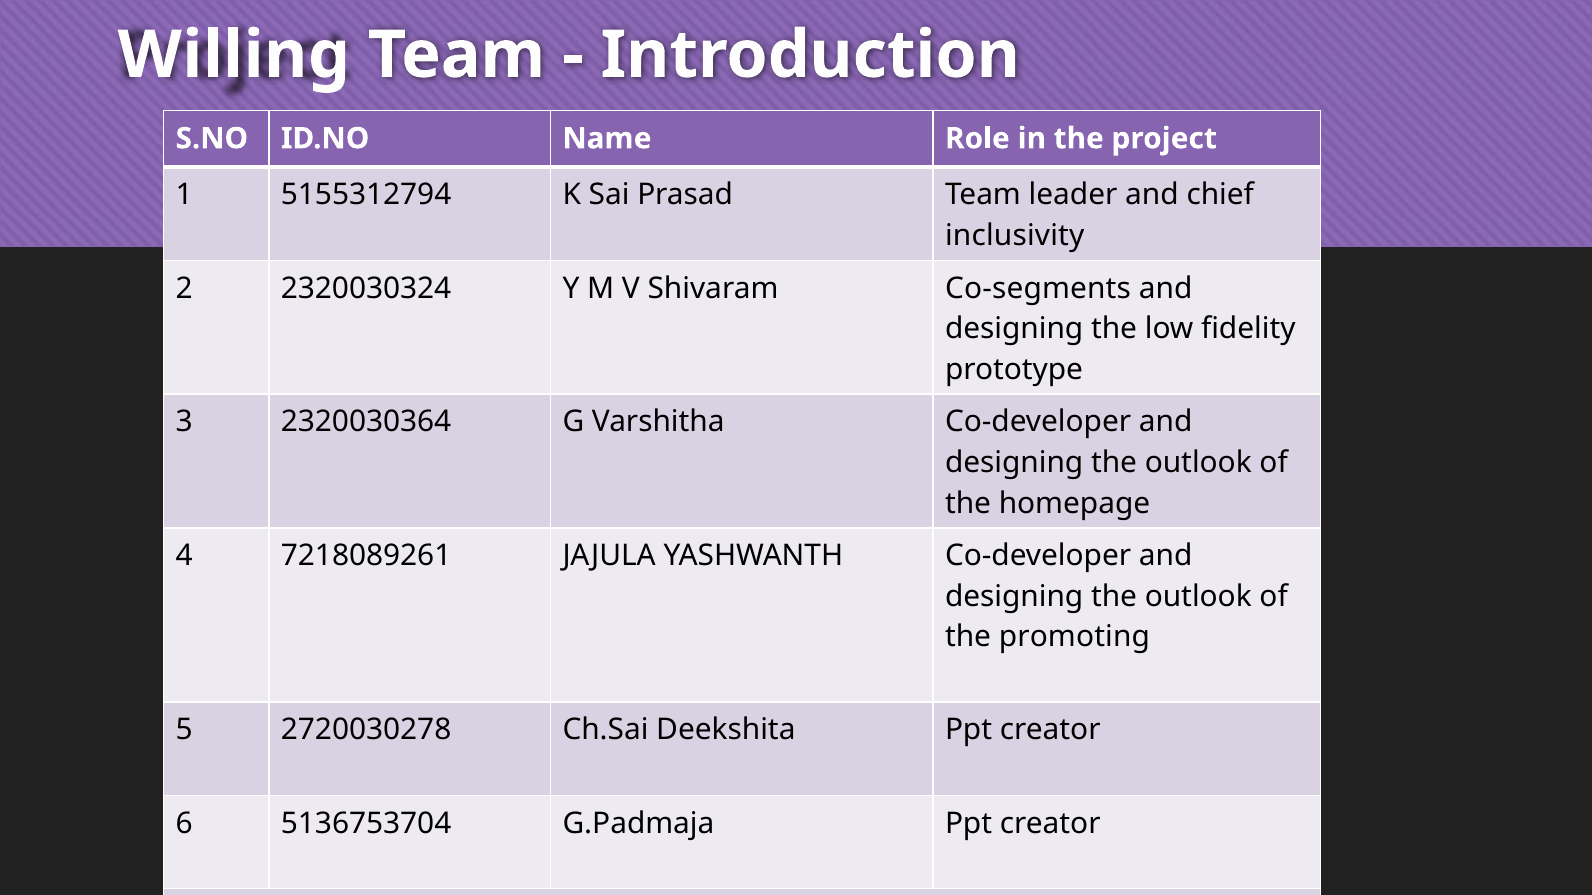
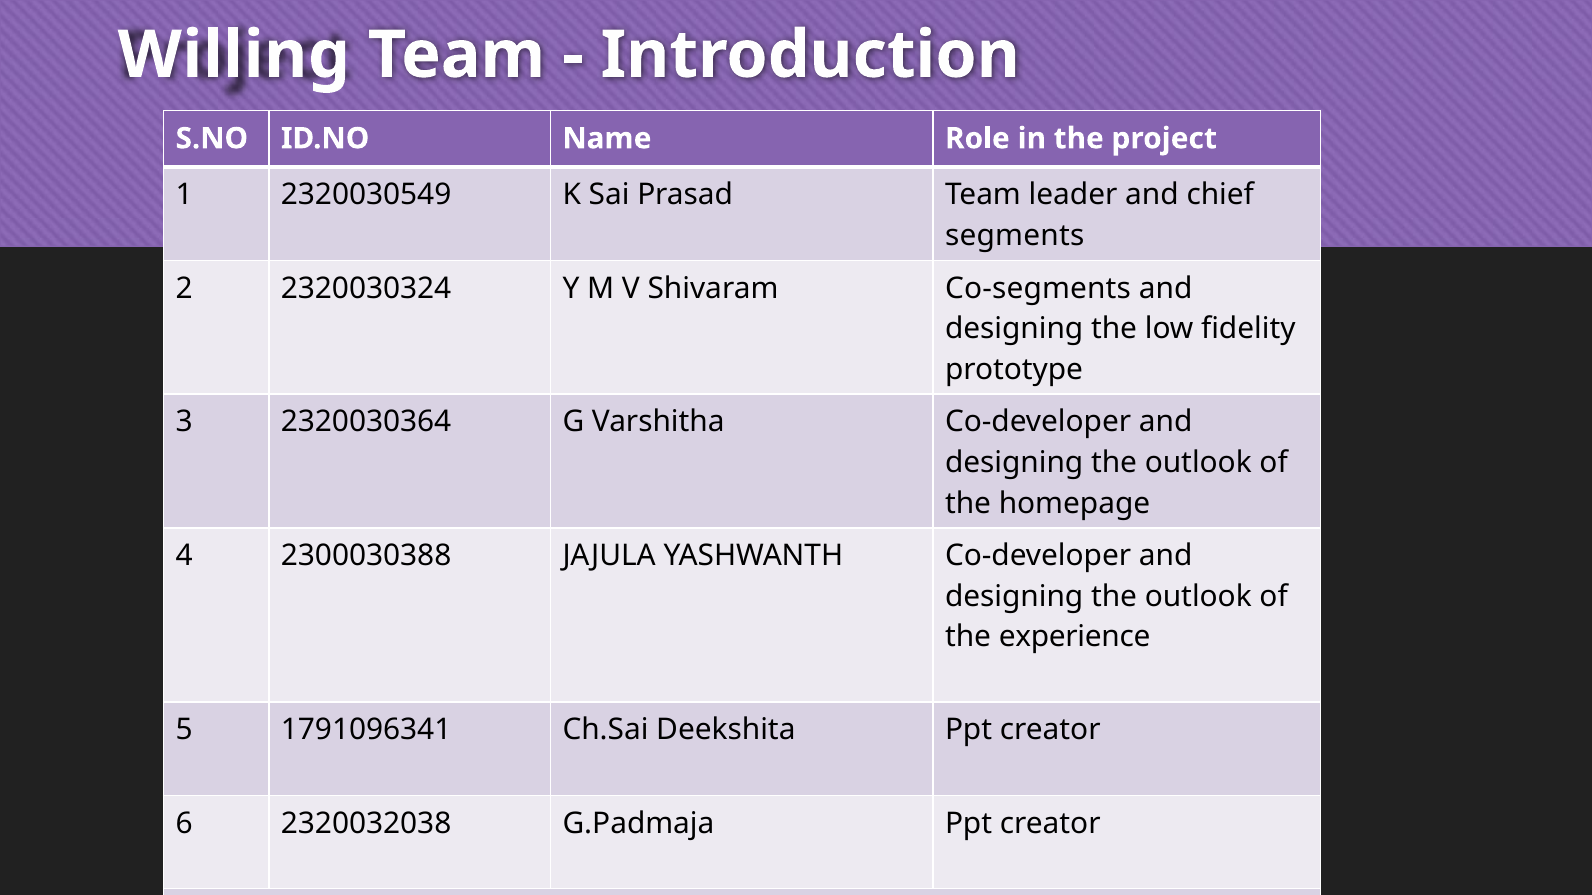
5155312794: 5155312794 -> 2320030549 (366, 195)
inclusivity: inclusivity -> segments (1015, 236)
7218089261: 7218089261 -> 2300030388 (366, 556)
promoting: promoting -> experience (1075, 637)
2720030278: 2720030278 -> 1791096341 (366, 731)
5136753704: 5136753704 -> 2320032038 (366, 824)
